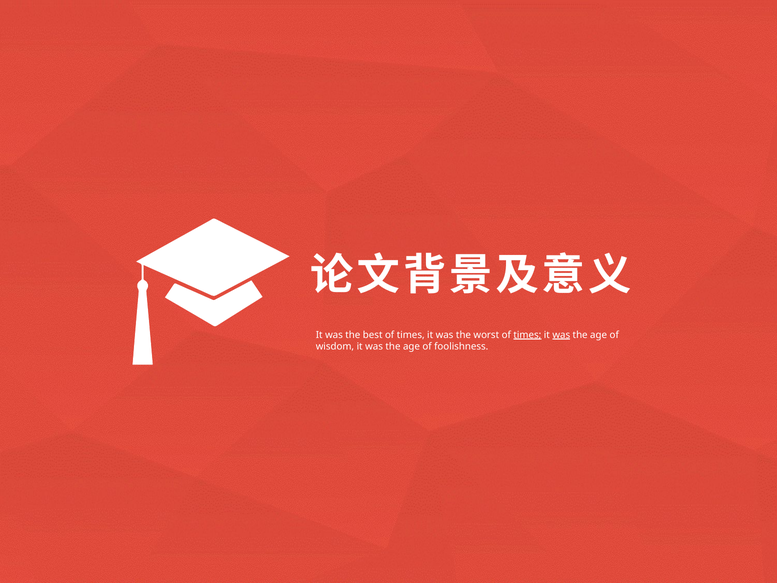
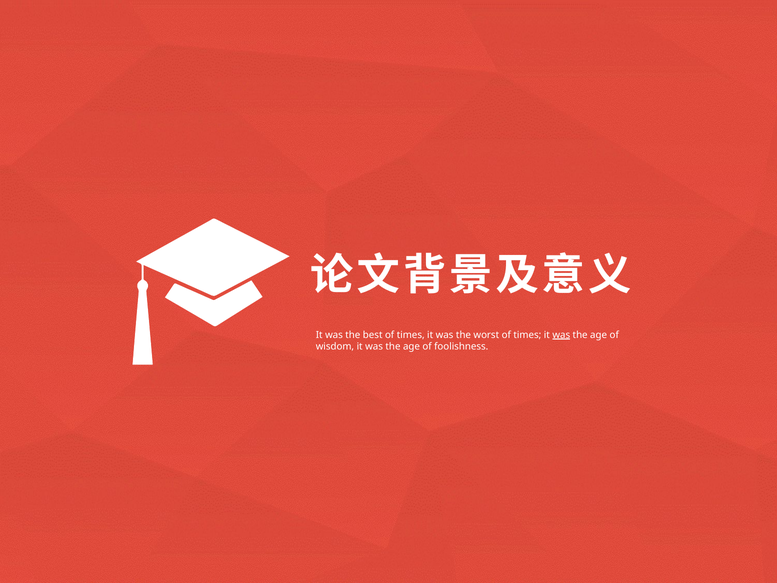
times underline: present -> none (527, 335)
